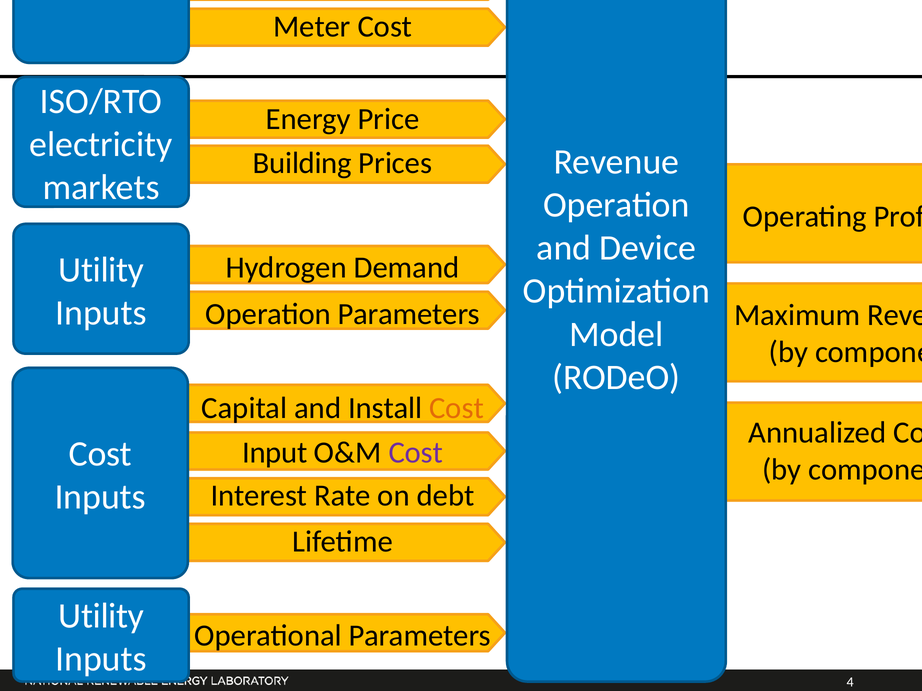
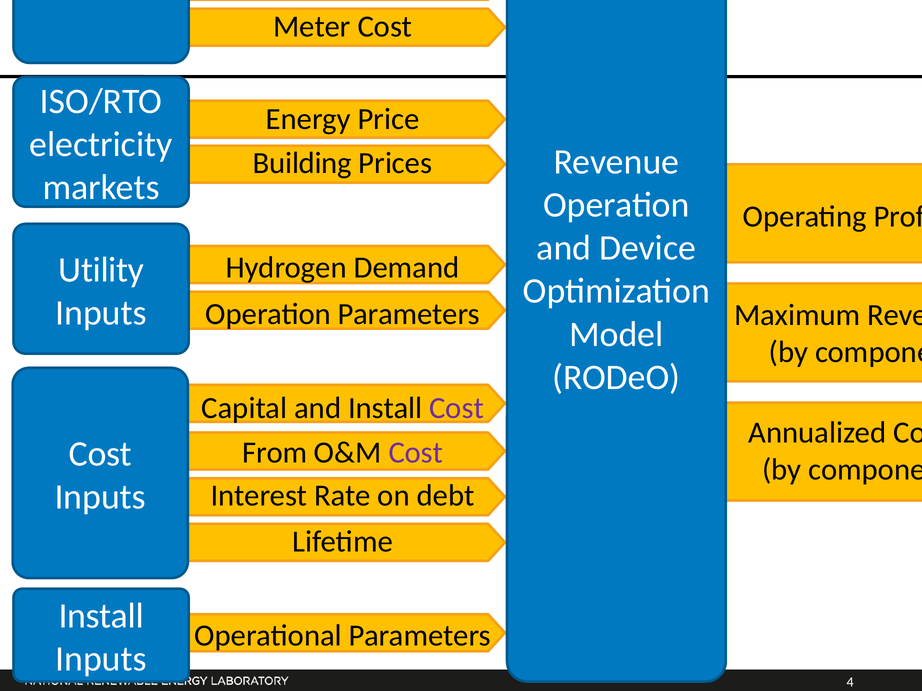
Cost colour: orange -> purple (457, 408)
Input: Input -> From (275, 453)
Utility: Utility -> Install (101, 617)
